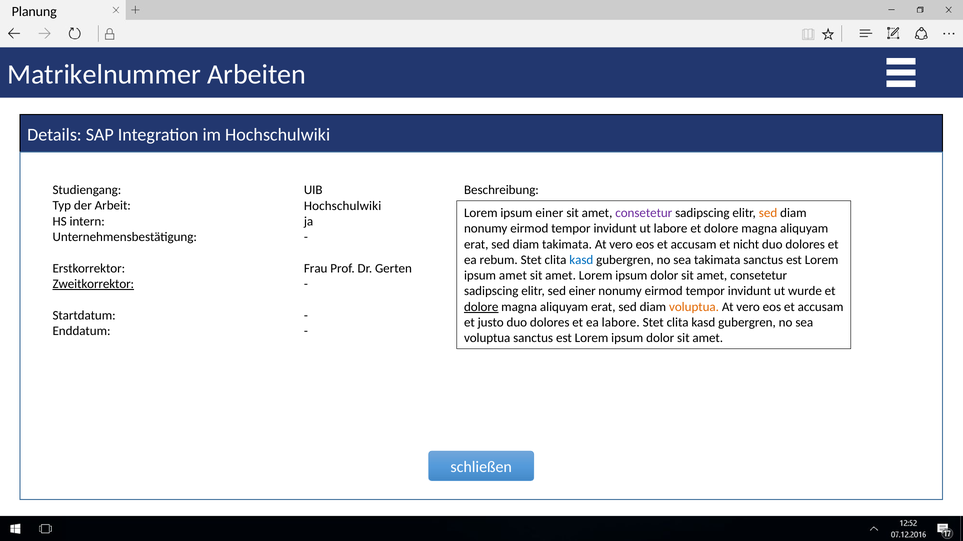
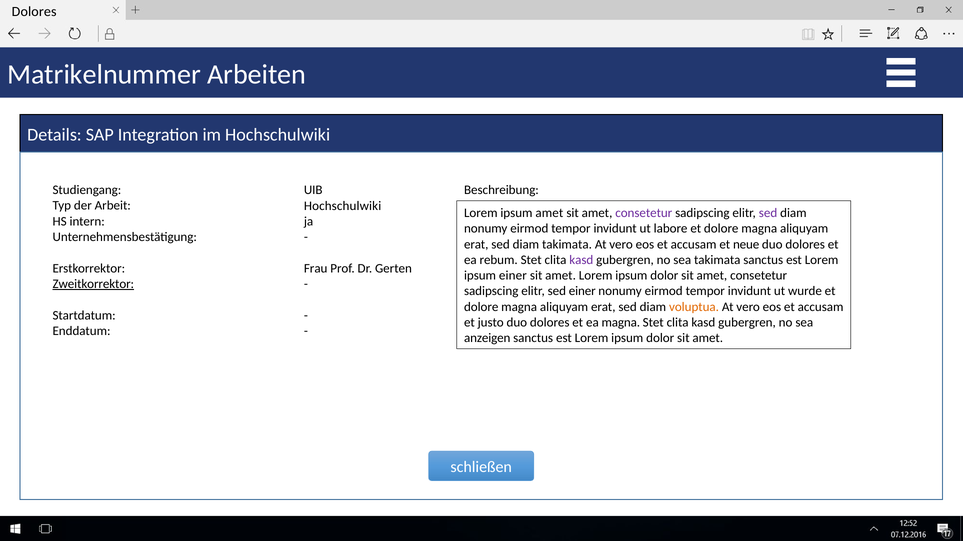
Planung: Planung -> Dolores (34, 12)
ipsum einer: einer -> amet (549, 213)
sed colour: orange -> purple (768, 213)
nicht: nicht -> neue (746, 245)
kasd colour: blue -> purple (581, 260)
ipsum amet: amet -> einer (513, 276)
dolore underline: present -> none (481, 307)
ea labore: labore -> magna (621, 323)
voluptua: voluptua -> anzeigen (487, 339)
